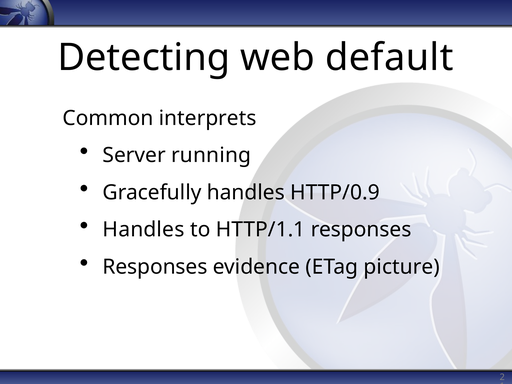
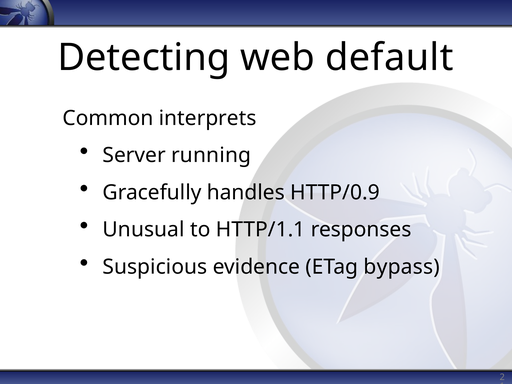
Handles: Handles -> Unusual (144, 230)
Responses: Responses -> Suspicious (155, 267)
picture: picture -> bypass (402, 267)
